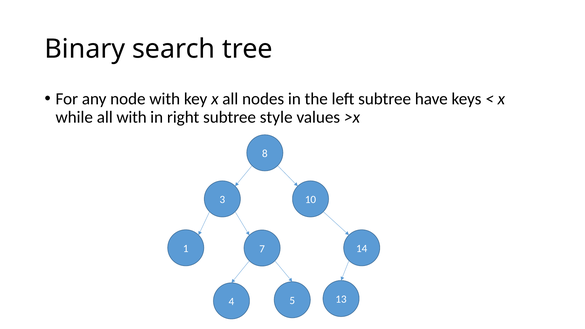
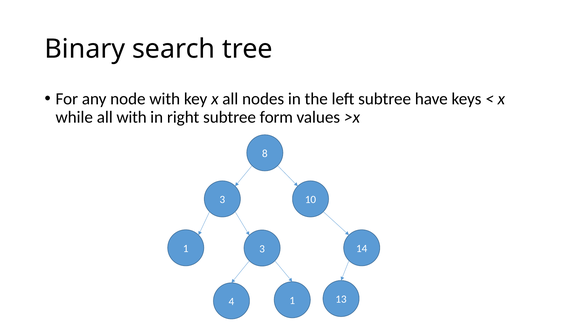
style: style -> form (276, 117)
1 7: 7 -> 3 (262, 249)
4 5: 5 -> 1 (292, 301)
